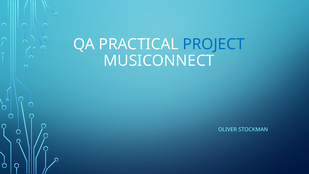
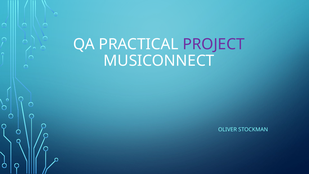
PROJECT colour: blue -> purple (214, 44)
